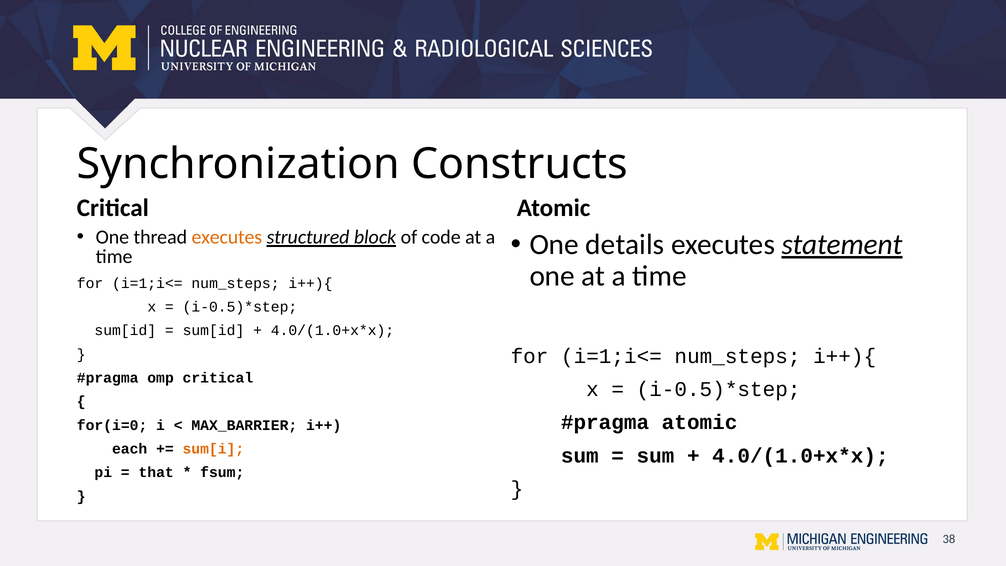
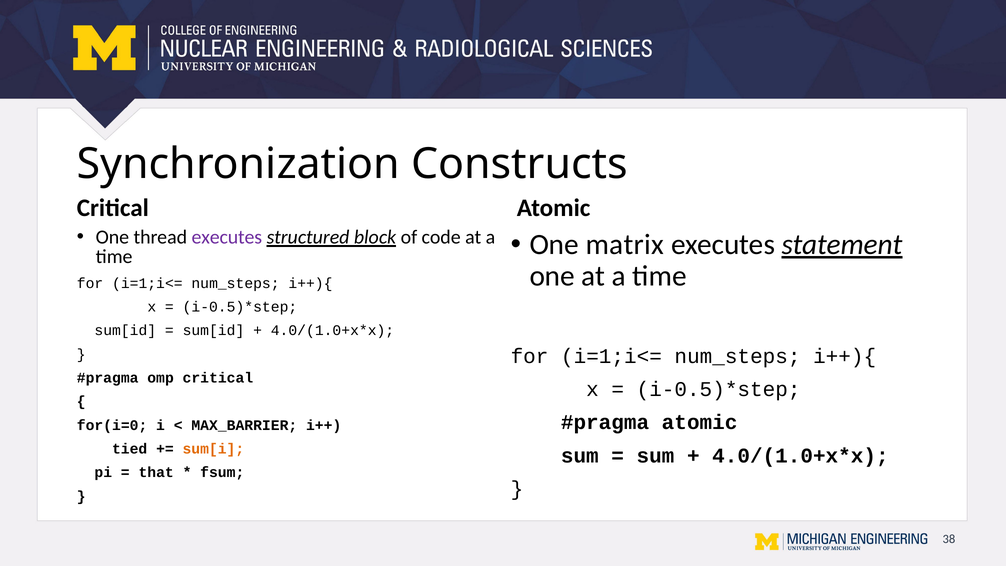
executes colour: orange -> purple (227, 237)
details: details -> matrix (625, 245)
each: each -> tied (130, 449)
